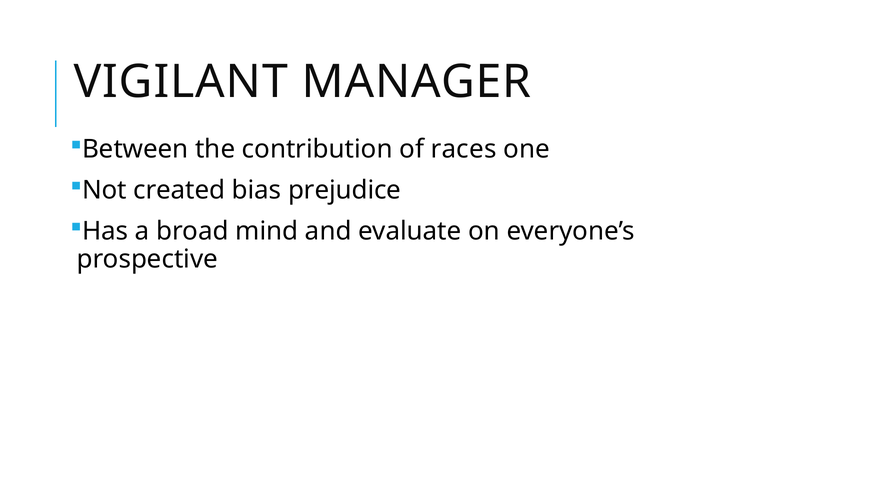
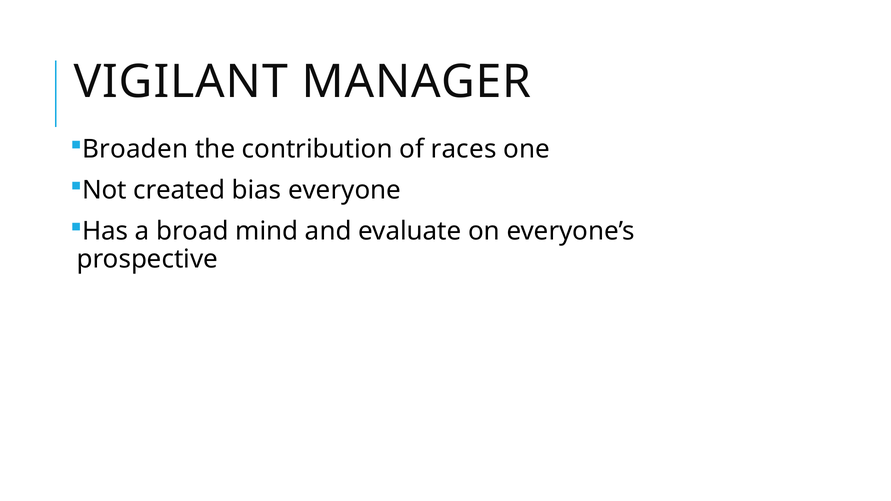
Between: Between -> Broaden (135, 149)
prejudice: prejudice -> everyone (345, 190)
